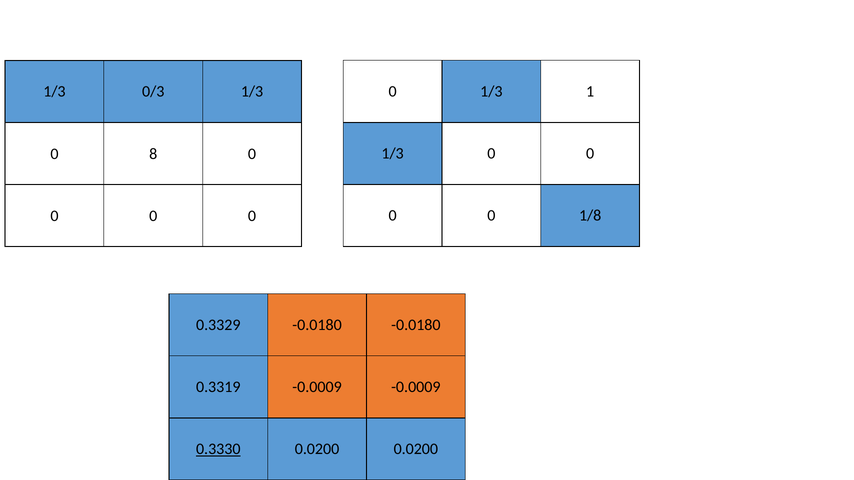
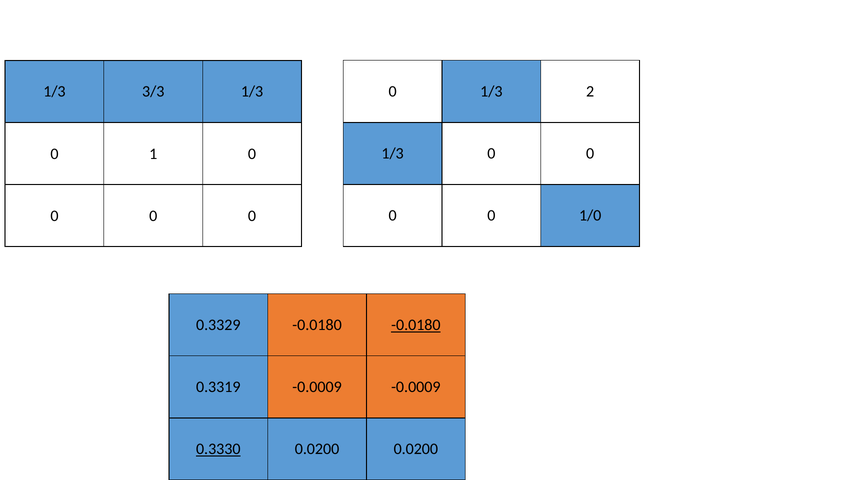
1: 1 -> 2 (590, 92)
0/3: 0/3 -> 3/3 (153, 92)
8: 8 -> 1 (153, 154)
1/8: 1/8 -> 1/0 (590, 216)
-0.0180 underline: none -> present (416, 325)
